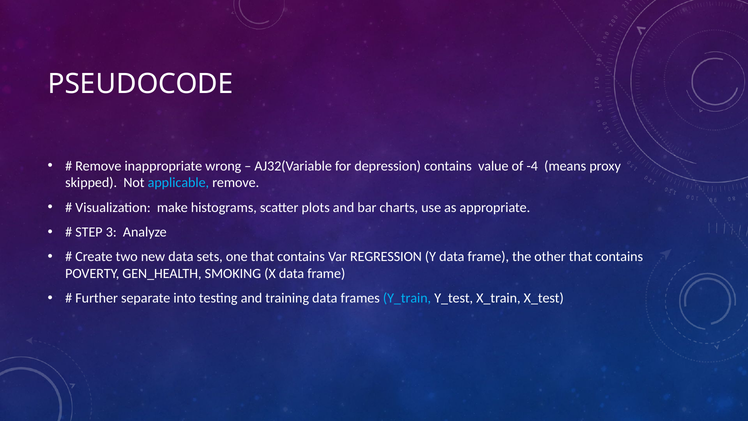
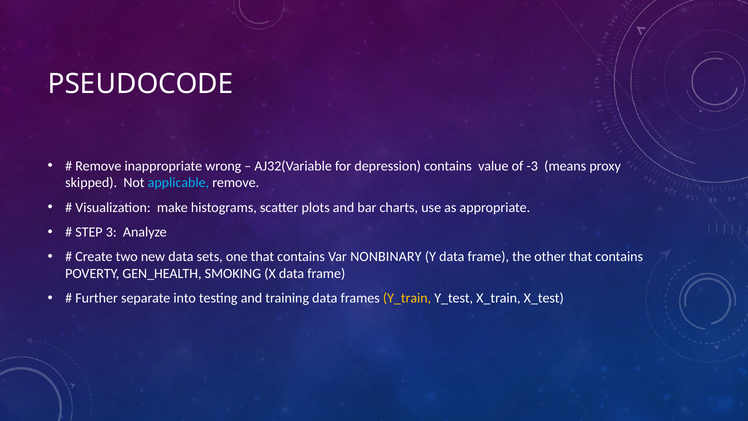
-4: -4 -> -3 (532, 166)
REGRESSION: REGRESSION -> NONBINARY (386, 257)
Y_train colour: light blue -> yellow (407, 298)
